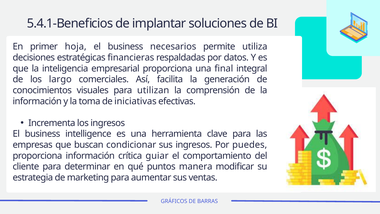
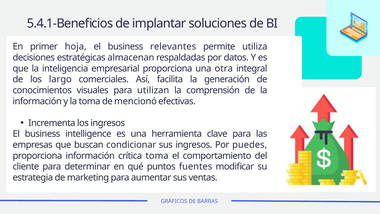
necesarios: necesarios -> relevantes (173, 47)
financieras: financieras -> almacenan (131, 57)
final: final -> otra (224, 68)
iniciativas: iniciativas -> mencionó (135, 101)
crítica guiar: guiar -> toma (157, 156)
manera: manera -> fuentes (196, 166)
